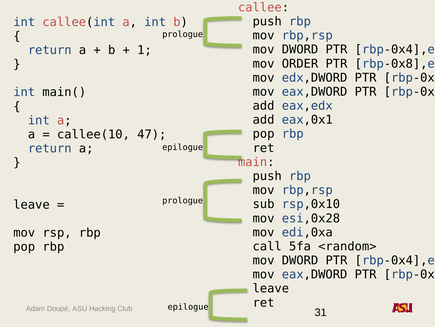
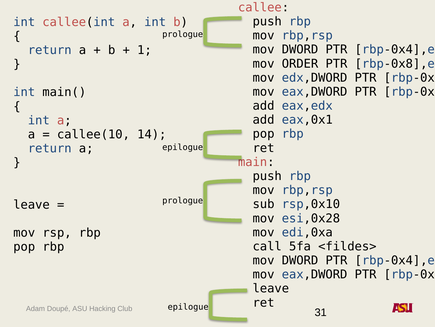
47: 47 -> 14 (152, 134)
<random>: <random> -> <fildes> (347, 246)
